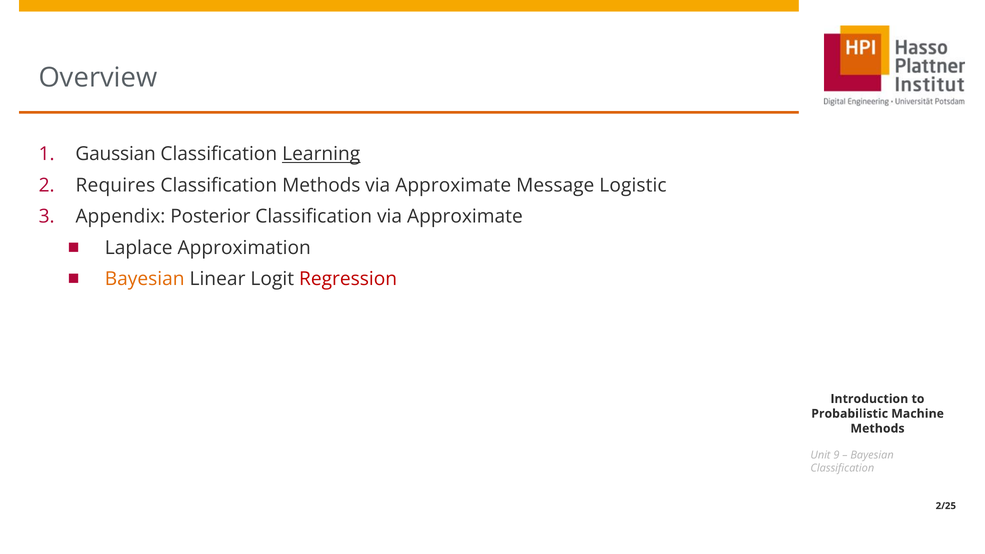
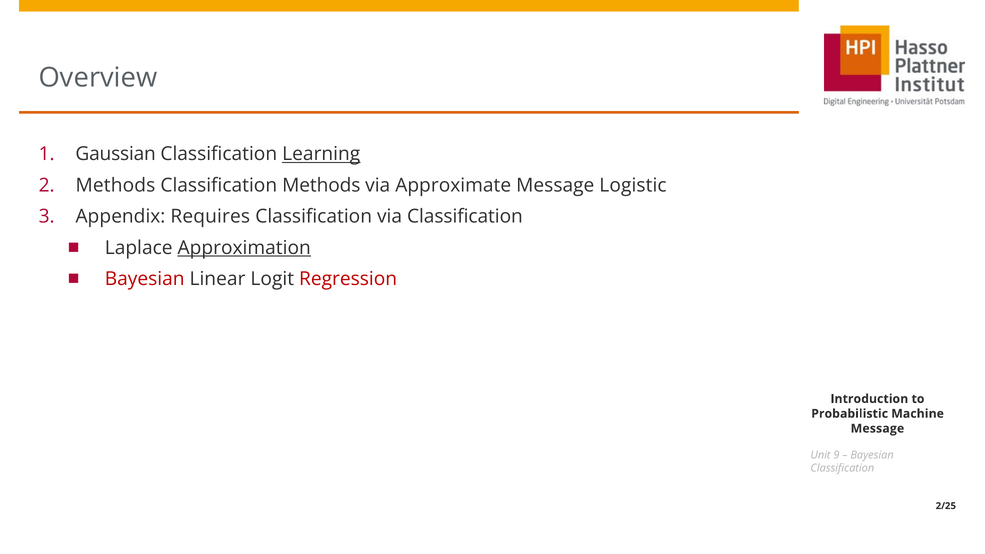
Requires: Requires -> Methods (115, 185)
Posterior: Posterior -> Requires (210, 217)
Classification via Approximate: Approximate -> Classification (465, 217)
Approximation underline: none -> present (244, 248)
Bayesian colour: orange -> red (145, 279)
Methods: Methods -> Message (877, 429)
